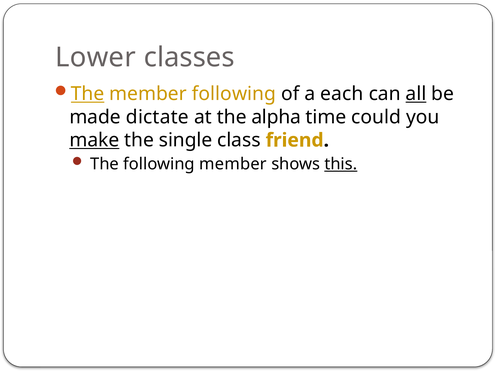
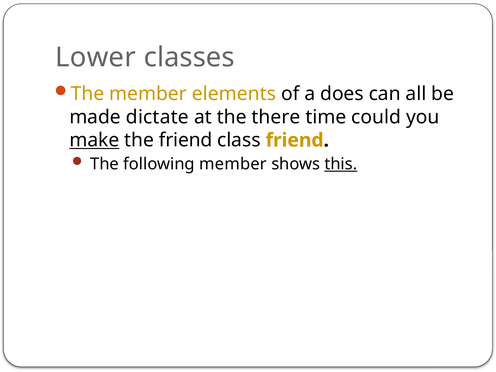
The underline: present -> none (88, 94)
member following: following -> elements (234, 94)
each: each -> does (342, 94)
all underline: present -> none (416, 94)
alpha: alpha -> there (276, 117)
the single: single -> friend (186, 140)
